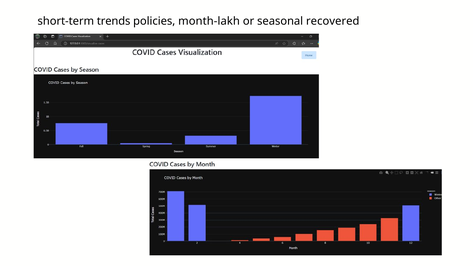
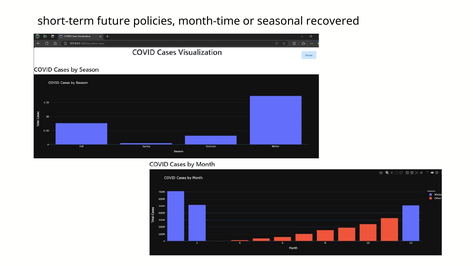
trends: trends -> future (114, 21)
month-lakh: month-lakh -> month-time (209, 21)
